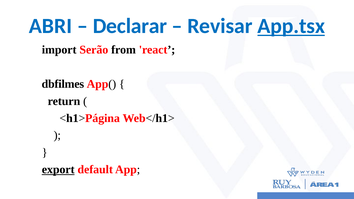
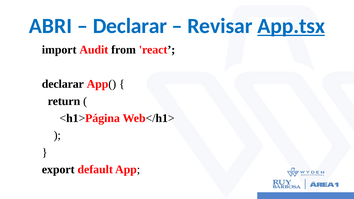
Serão: Serão -> Audit (94, 50)
dbfilmes: dbfilmes -> declarar (63, 84)
export underline: present -> none (58, 170)
